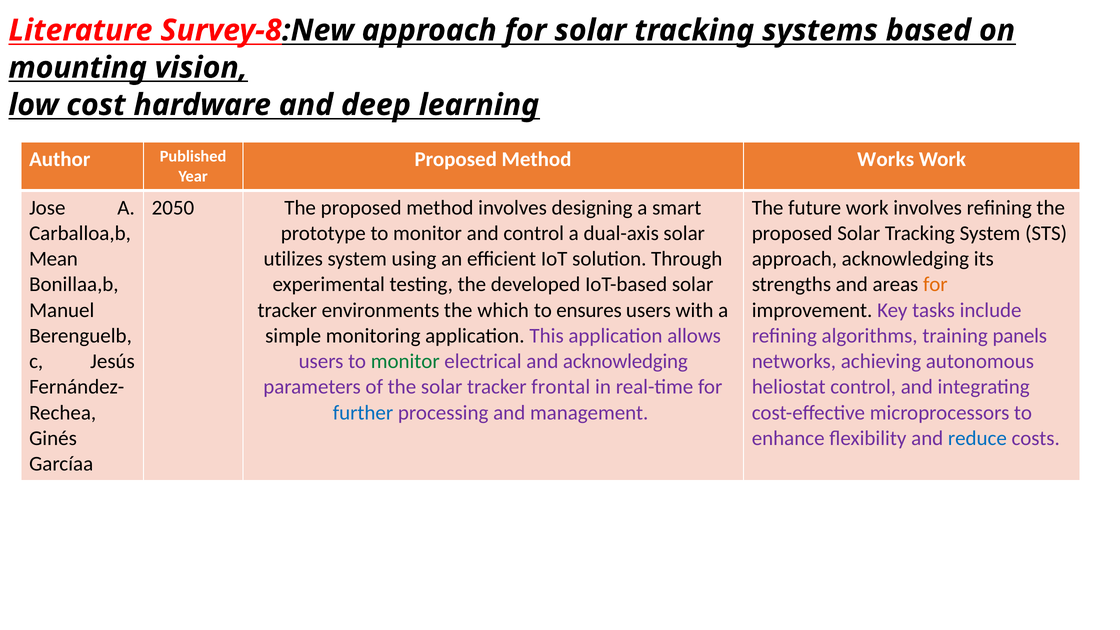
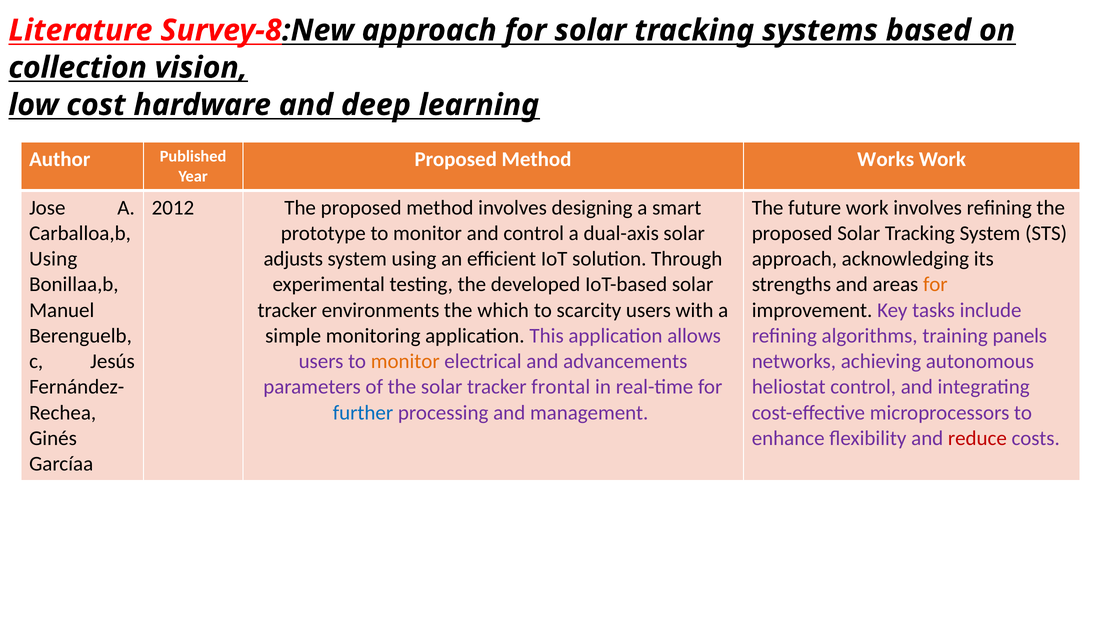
mounting: mounting -> collection (78, 68)
2050: 2050 -> 2012 (173, 208)
Mean: Mean -> Using (53, 259)
utilizes: utilizes -> adjusts (293, 259)
ensures: ensures -> scarcity (589, 310)
monitor colour: green -> orange (405, 361)
and acknowledging: acknowledging -> advancements (625, 361)
reduce colour: blue -> red (977, 438)
